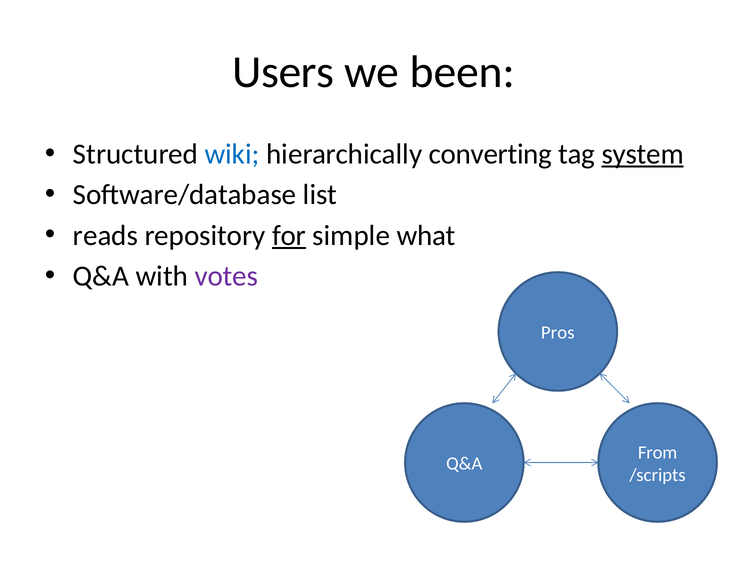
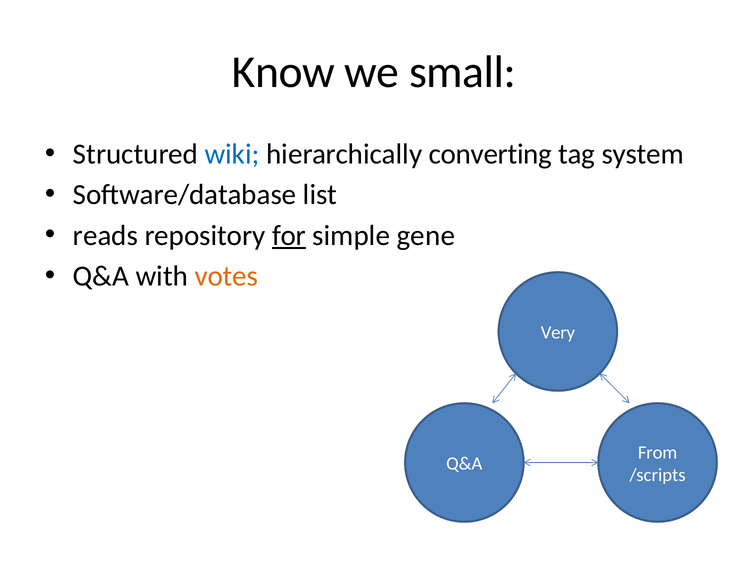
Users: Users -> Know (283, 72)
been: been -> small (463, 72)
system underline: present -> none (643, 154)
what: what -> gene (426, 235)
votes colour: purple -> orange (226, 276)
Pros: Pros -> Very (558, 333)
